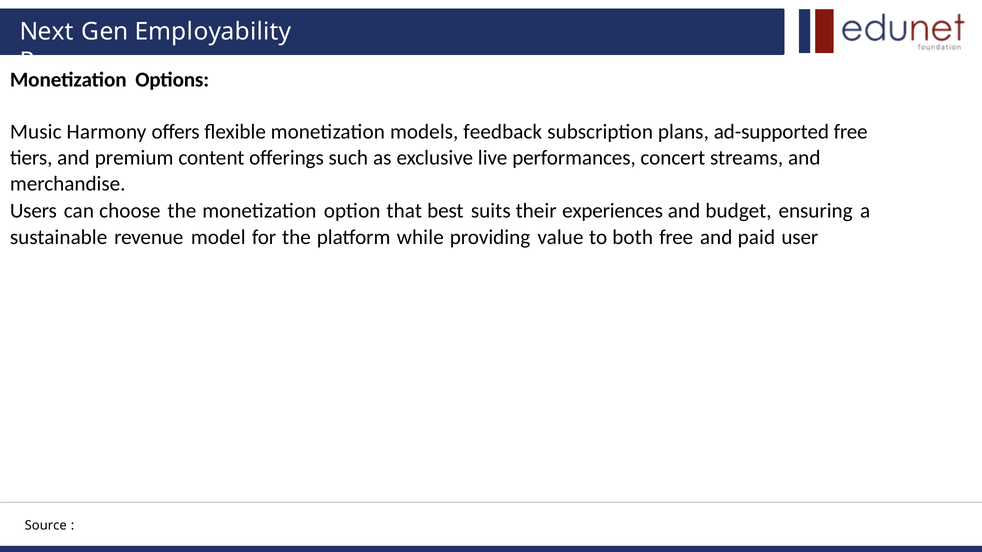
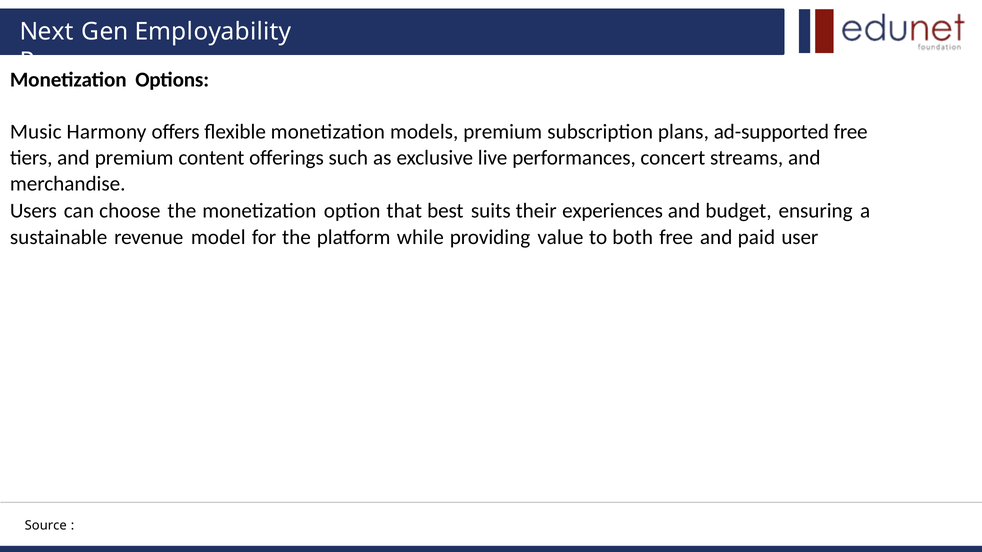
models feedback: feedback -> premium (503, 132)
